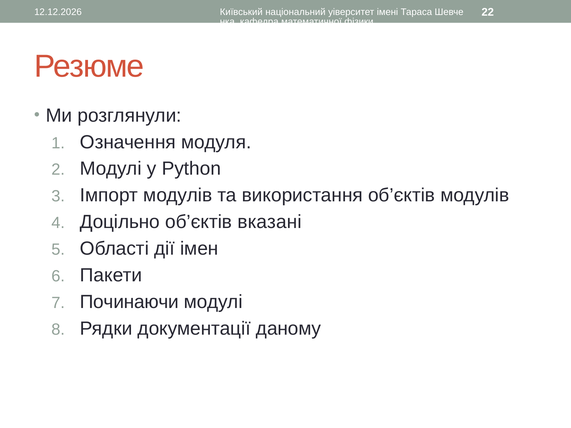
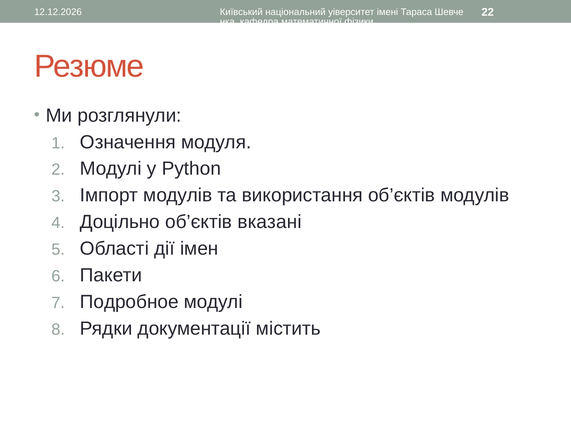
Починаючи: Починаючи -> Подробное (129, 302)
даному: даному -> містить (288, 329)
